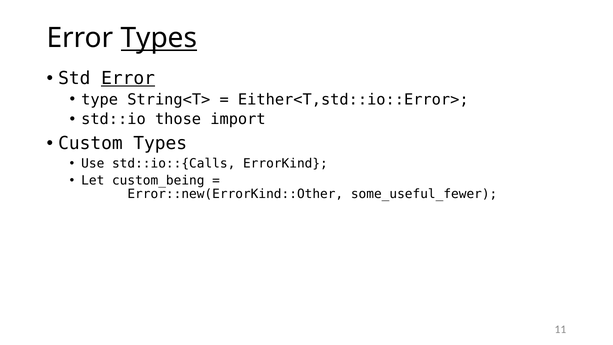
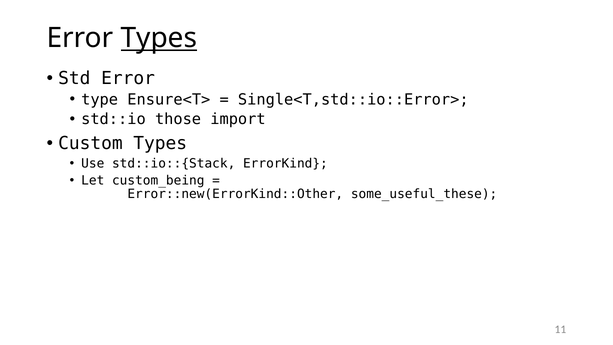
Error underline: present -> none (128, 78)
String<T>: String<T> -> Ensure<T> (169, 99)
Either<T,std::io::Error>: Either<T,std::io::Error> -> Single<T,std::io::Error> (353, 99)
std::io::{Calls: std::io::{Calls -> std::io::{Stack (174, 163)
some_useful_fewer: some_useful_fewer -> some_useful_these (424, 194)
